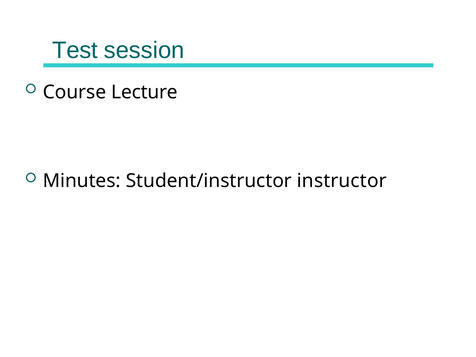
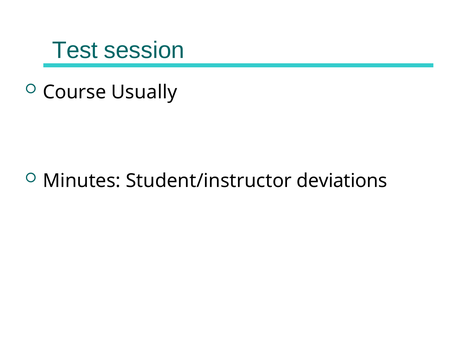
Lecture: Lecture -> Usually (144, 92)
instructor: instructor -> deviations (342, 181)
